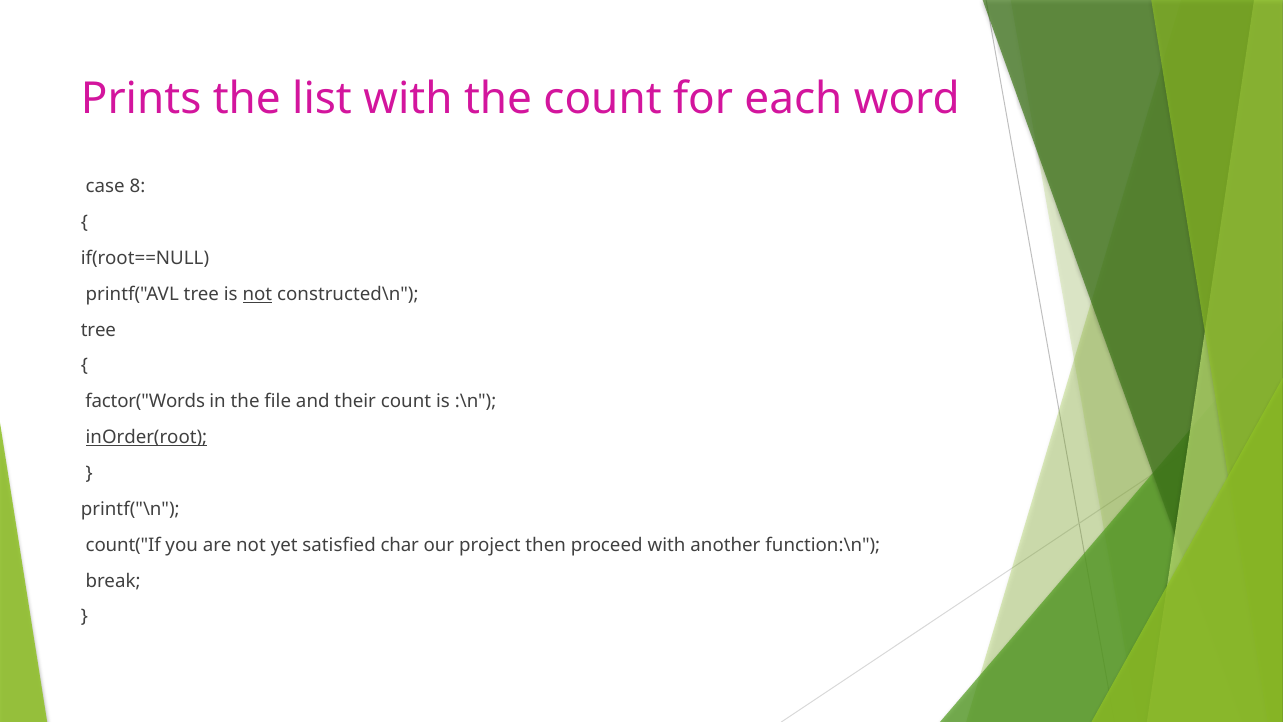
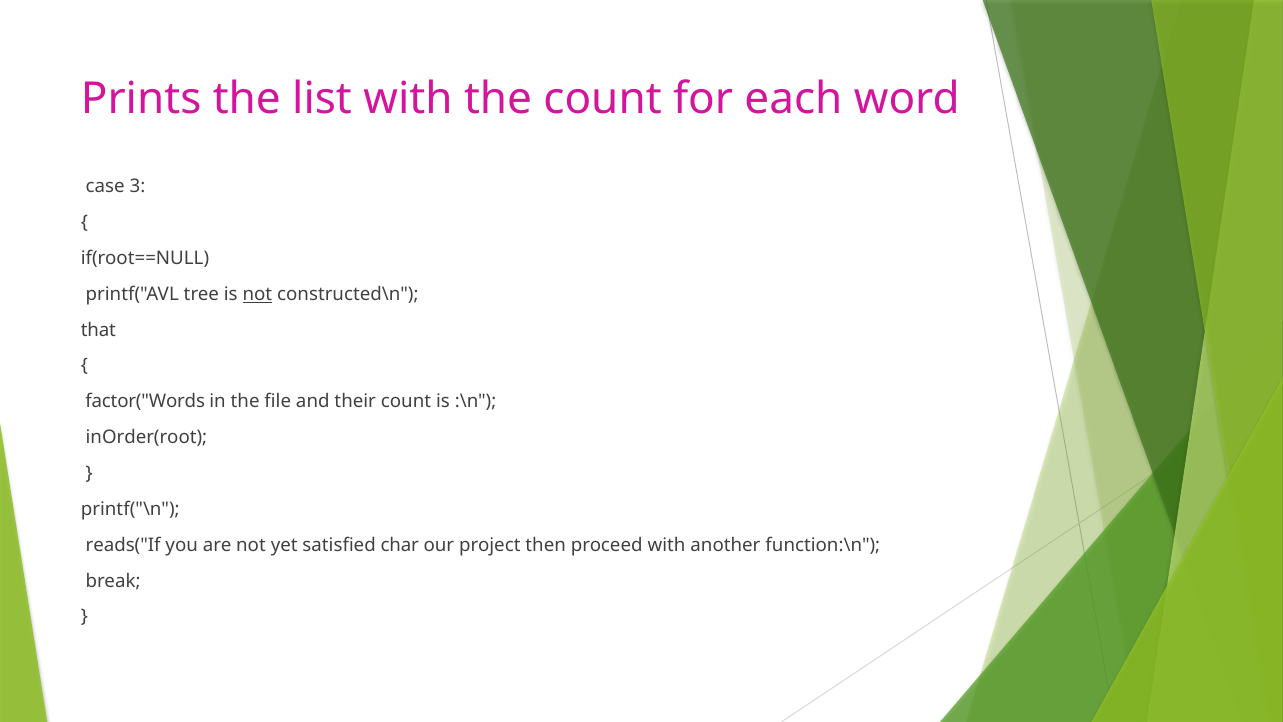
8: 8 -> 3 (137, 186)
tree: tree -> that (98, 330)
inOrder(root underline: present -> none (146, 437)
count("If: count("If -> reads("If (123, 545)
